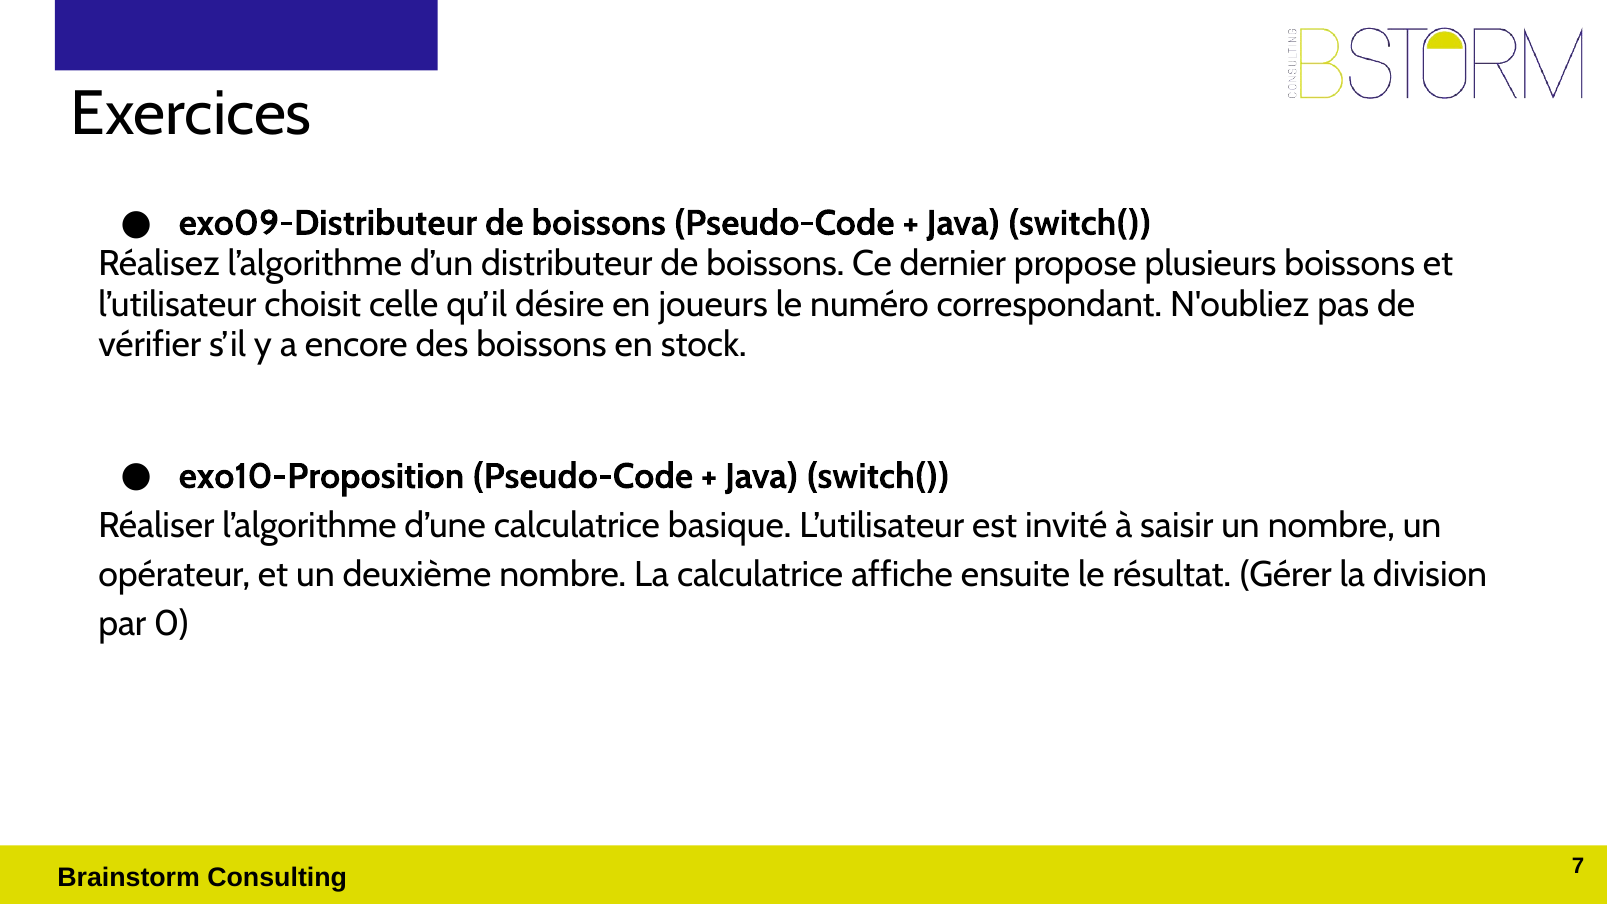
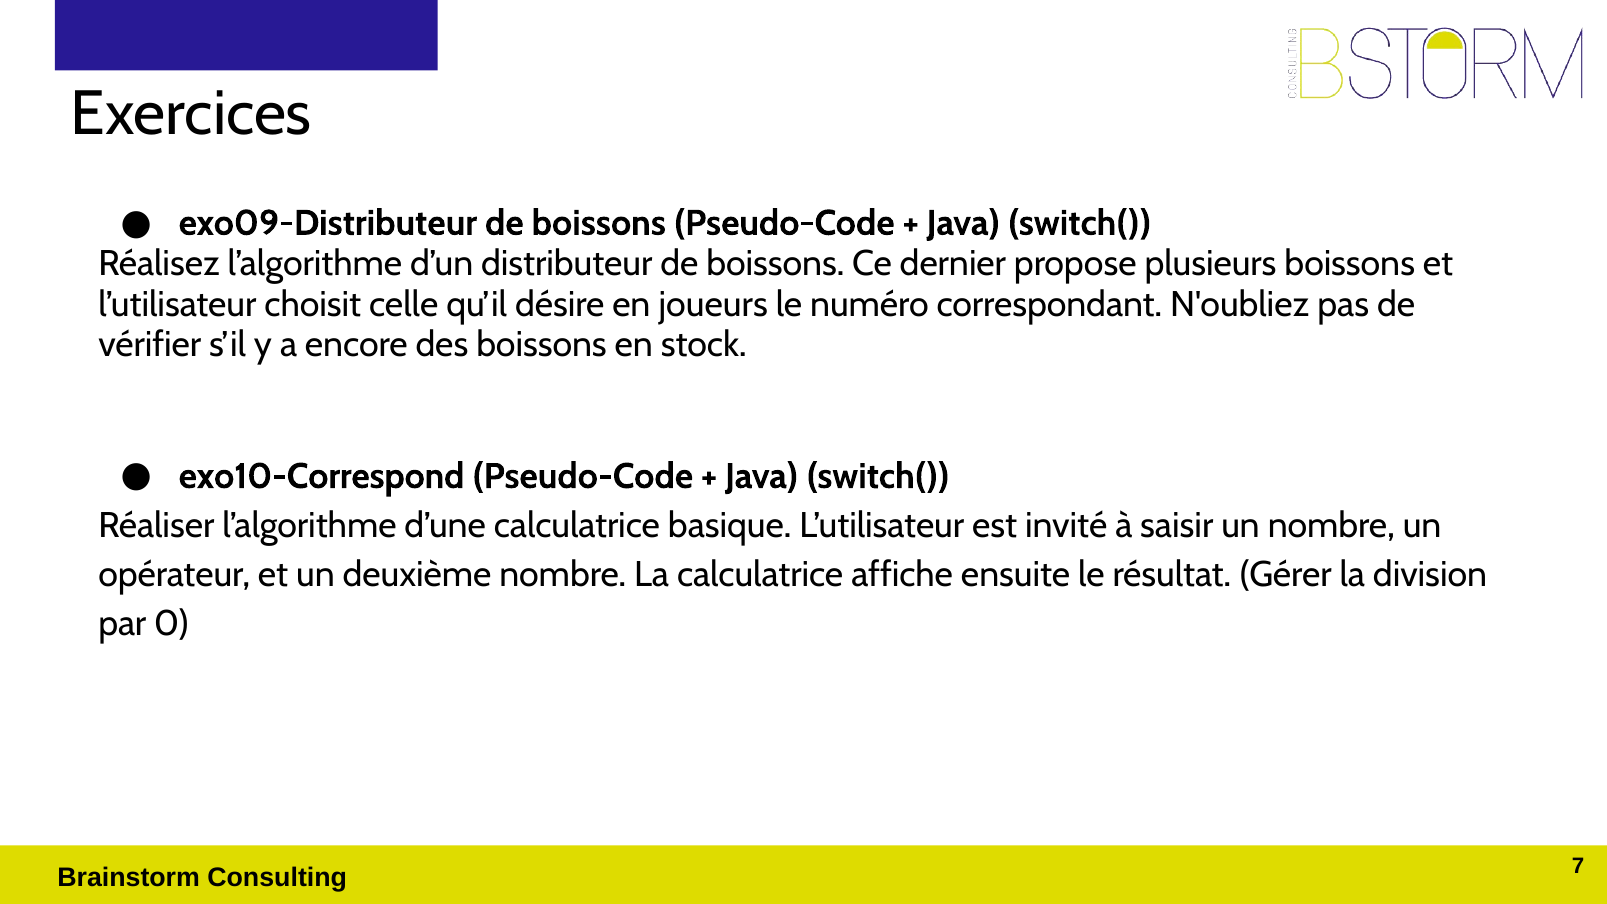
exo10-Proposition: exo10-Proposition -> exo10-Correspond (322, 476)
